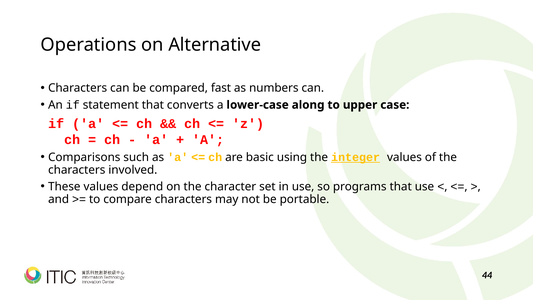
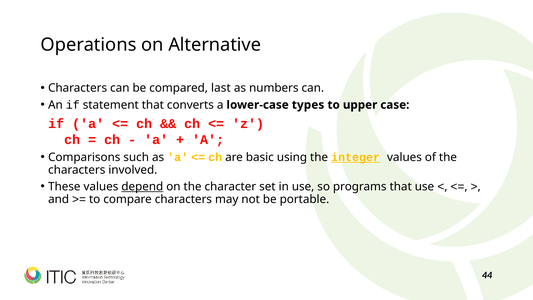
fast: fast -> last (221, 88)
along: along -> types (308, 105)
depend underline: none -> present (142, 186)
